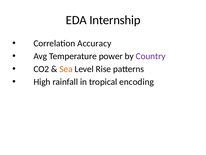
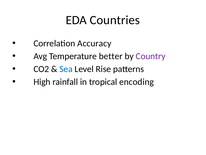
Internship: Internship -> Countries (115, 20)
power: power -> better (111, 56)
Sea colour: orange -> blue (66, 69)
